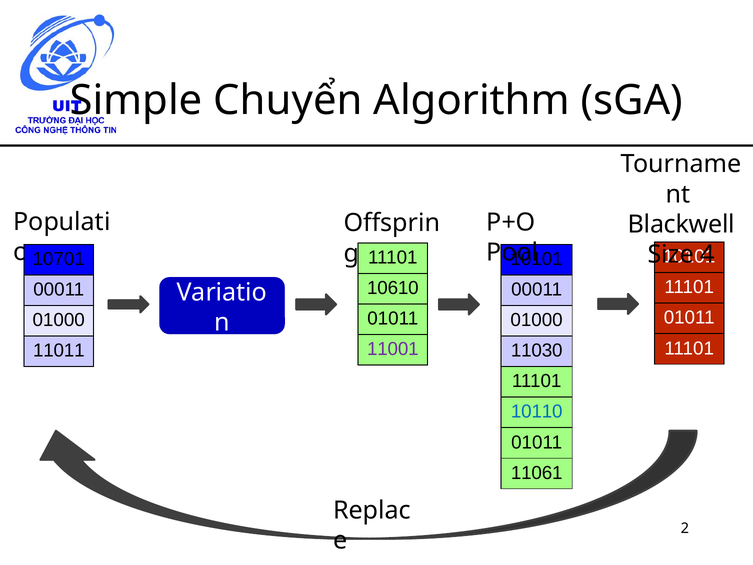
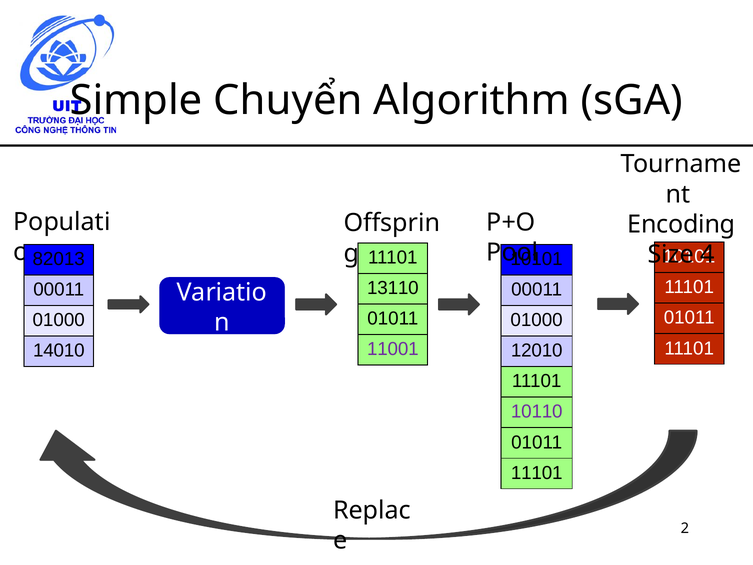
Blackwell: Blackwell -> Encoding (681, 224)
10701: 10701 -> 82013 (59, 259)
10610: 10610 -> 13110 (393, 288)
11011: 11011 -> 14010 (59, 350)
11030: 11030 -> 12010 (537, 350)
10110 colour: blue -> purple (537, 412)
11061: 11061 -> 11101 (537, 473)
